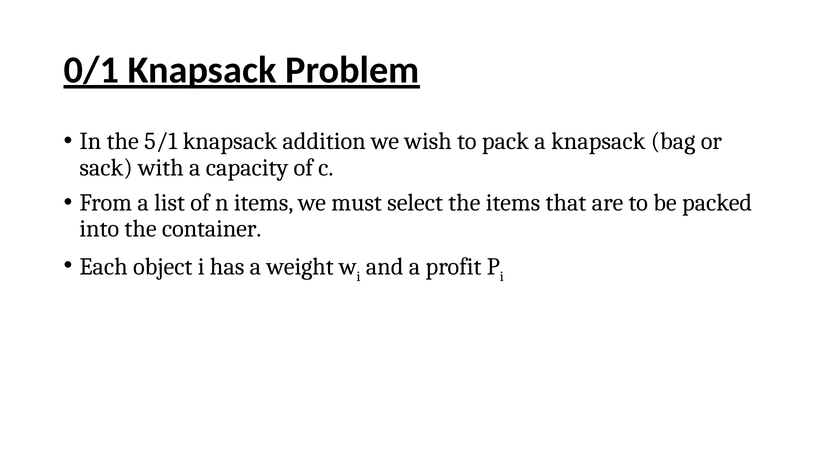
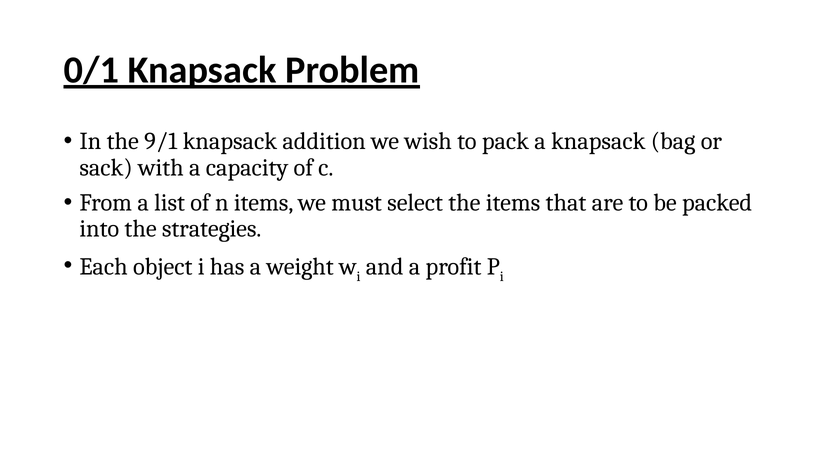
5/1: 5/1 -> 9/1 (161, 141)
container: container -> strategies (212, 229)
